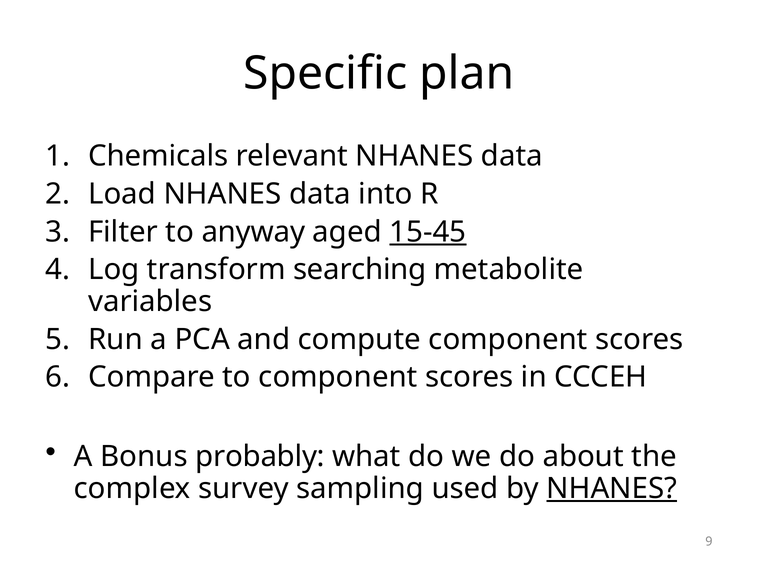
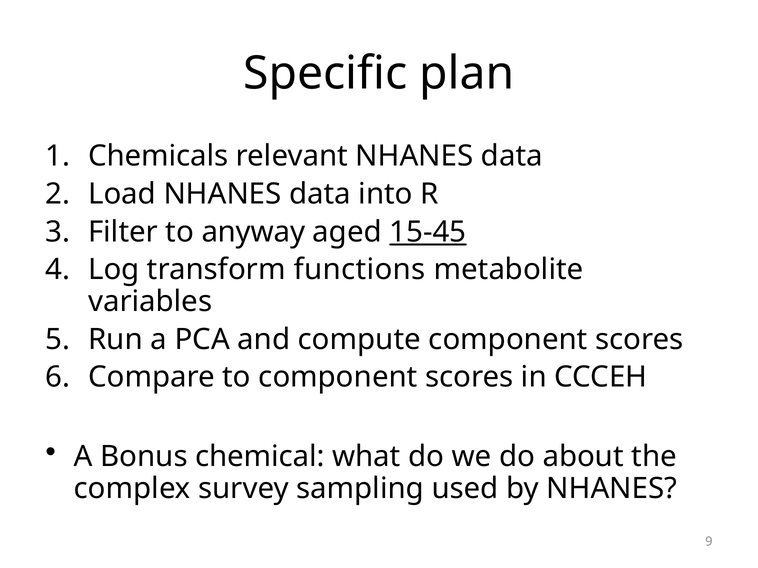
searching: searching -> functions (360, 270)
probably: probably -> chemical (260, 457)
NHANES underline: present -> none (612, 489)
